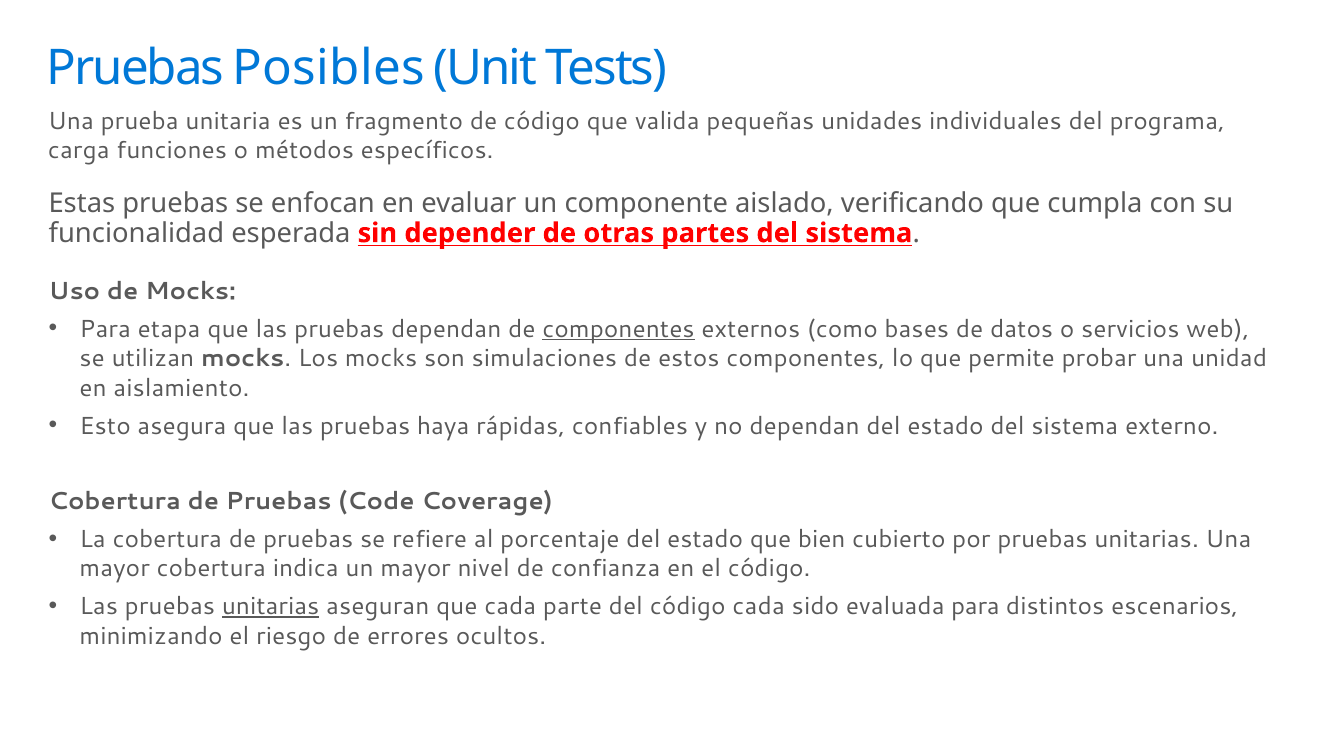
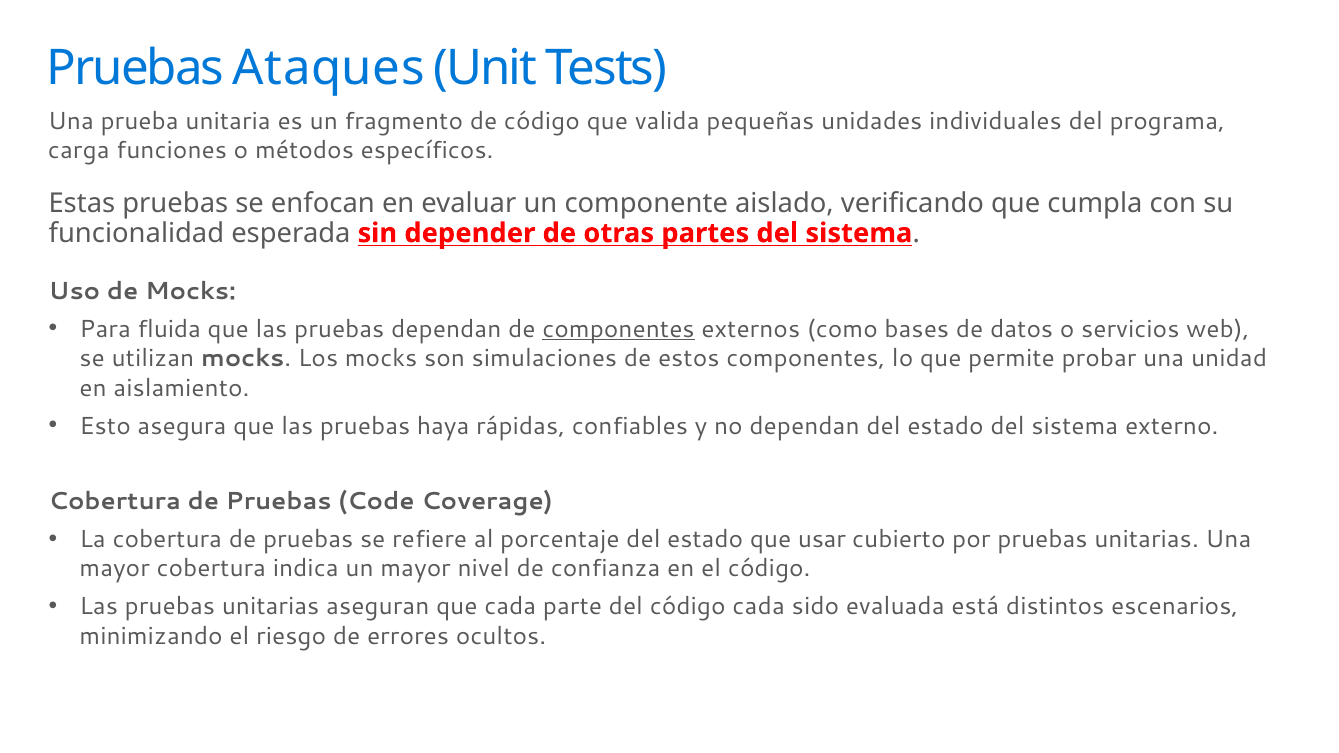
Posibles: Posibles -> Ataques (329, 68)
etapa: etapa -> fluida (169, 329)
bien: bien -> usar (822, 539)
unitarias underline: present -> none (271, 607)
evaluada para: para -> está (975, 607)
